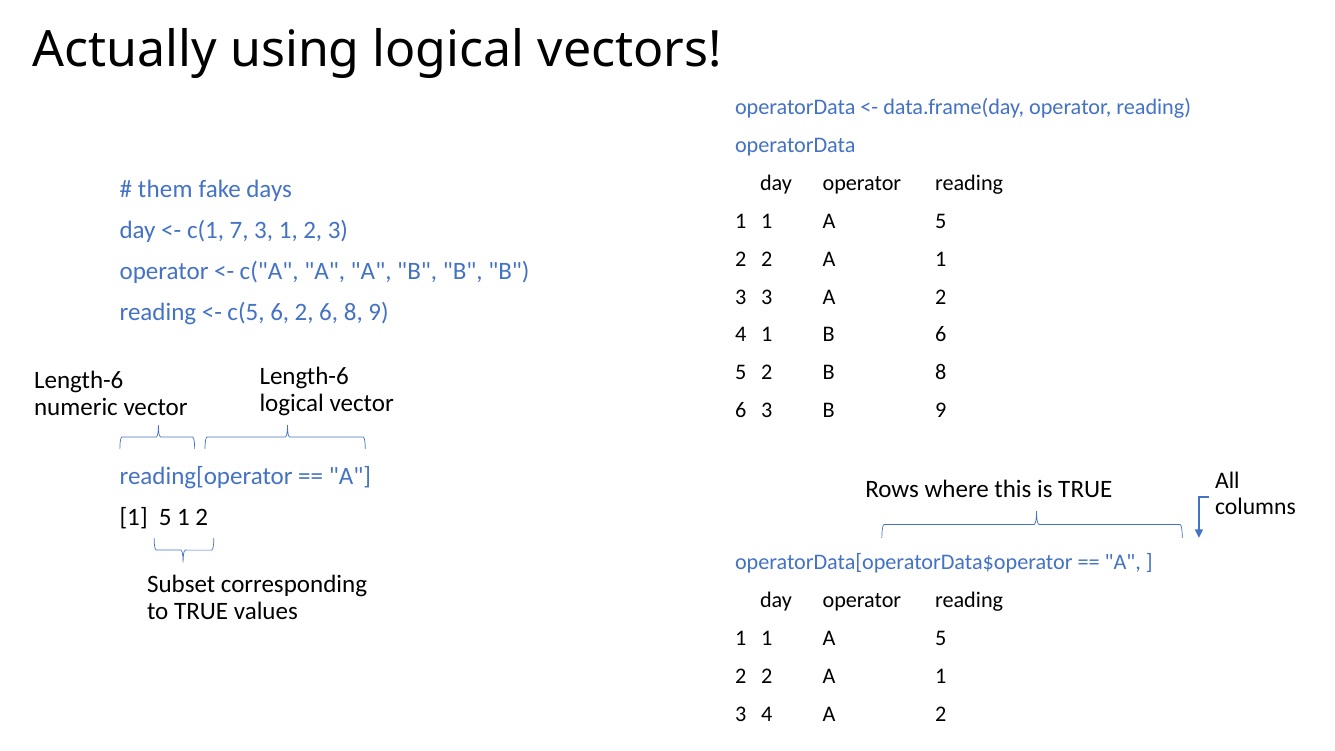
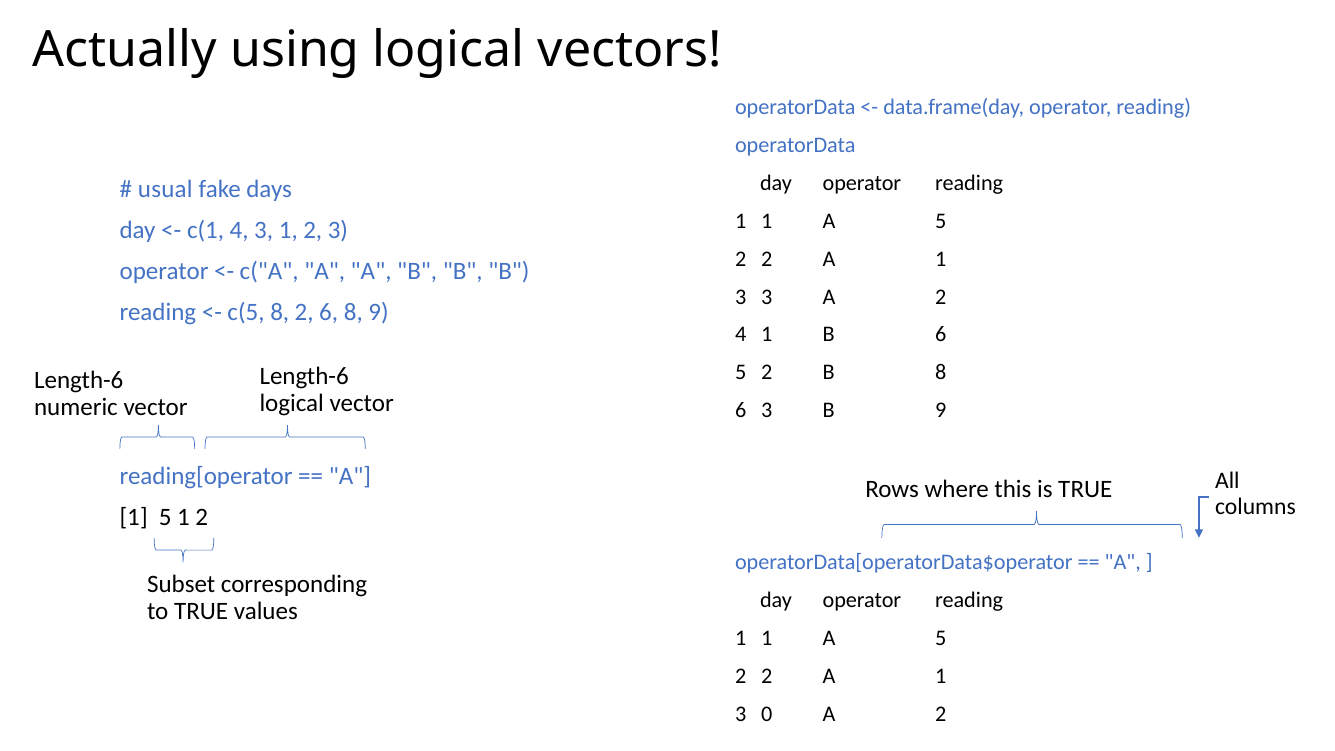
them: them -> usual (165, 190)
c(1 7: 7 -> 4 (239, 230)
c(5 6: 6 -> 8 (280, 312)
3 4: 4 -> 0 (767, 714)
